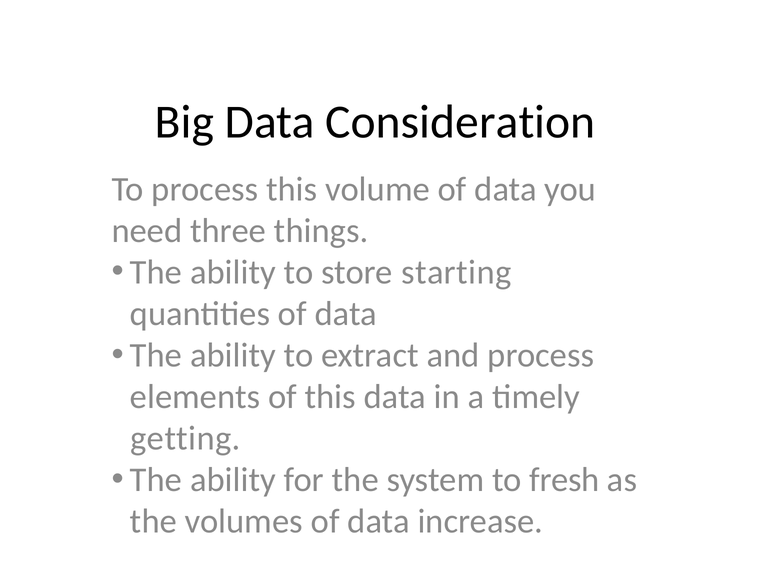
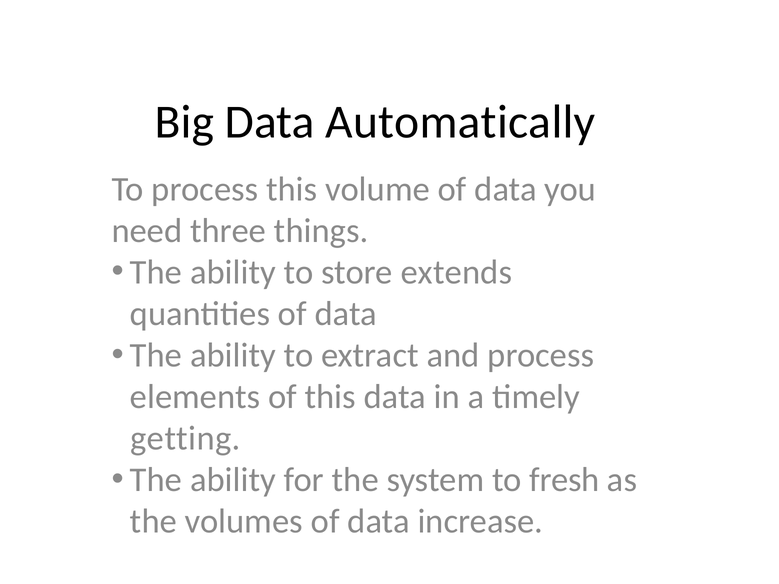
Consideration: Consideration -> Automatically (460, 122)
starting: starting -> extends (456, 272)
